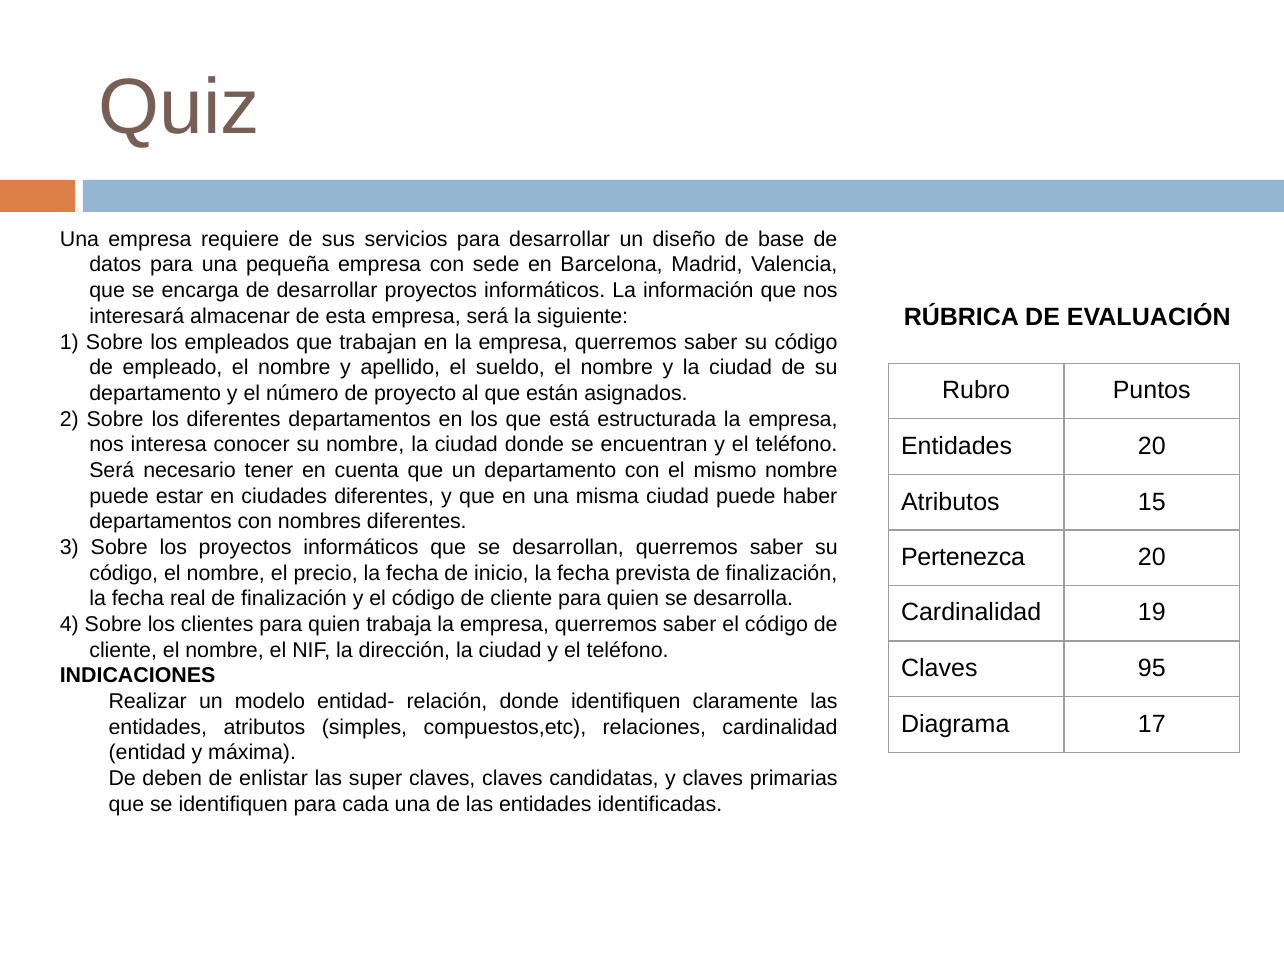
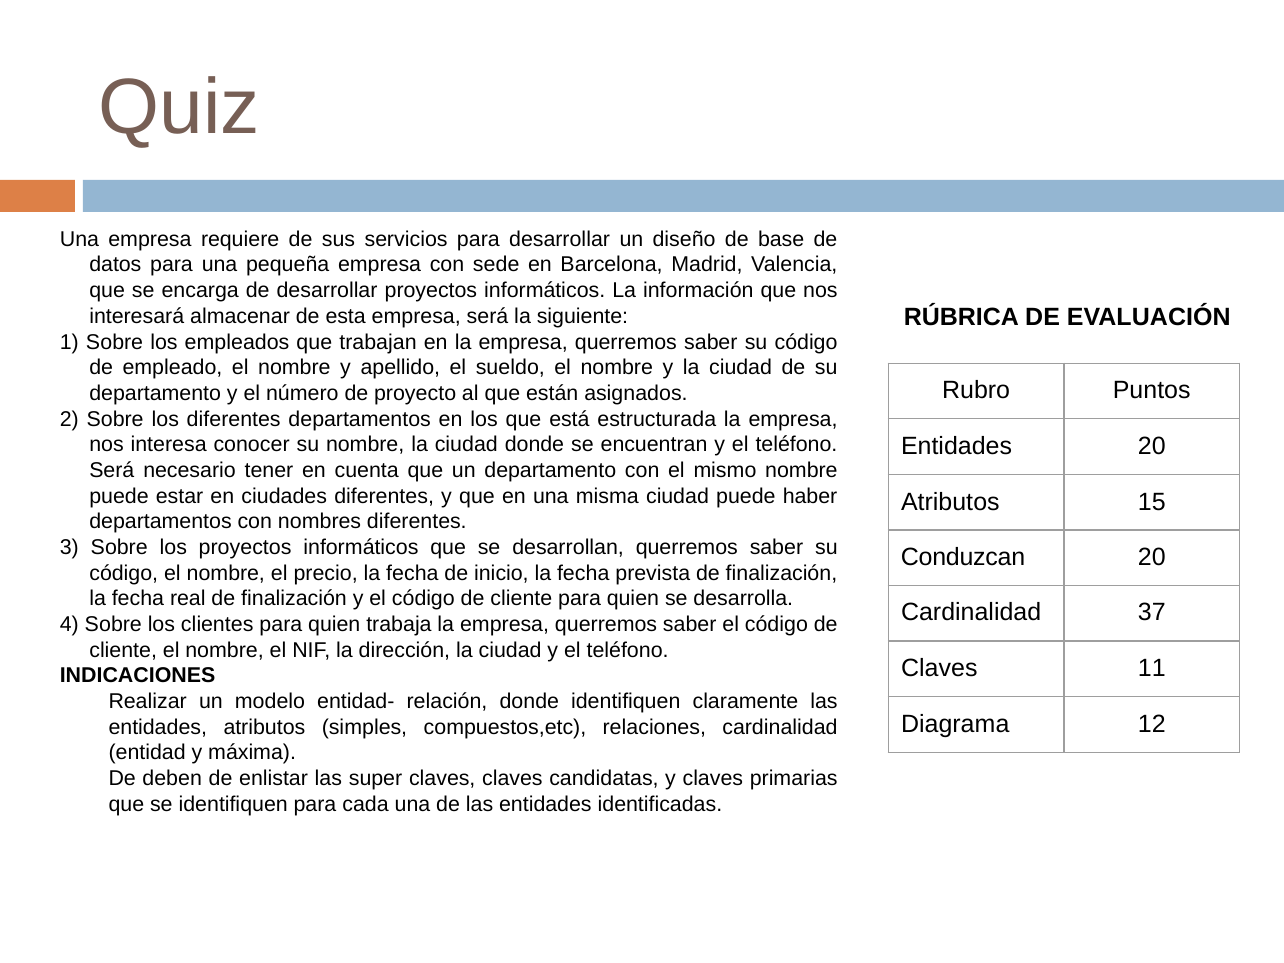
Pertenezca: Pertenezca -> Conduzcan (963, 557)
19: 19 -> 37 (1152, 613)
95: 95 -> 11 (1152, 668)
17: 17 -> 12 (1152, 724)
